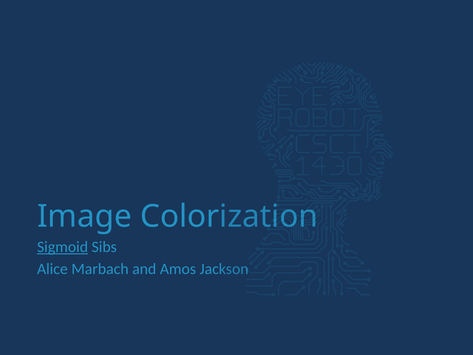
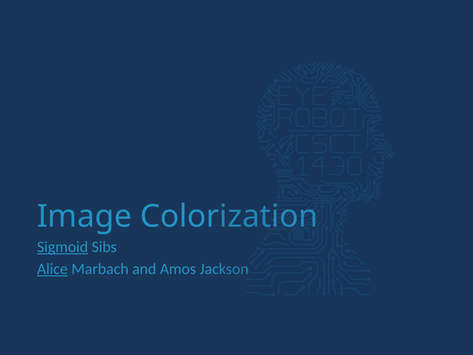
Alice underline: none -> present (52, 269)
